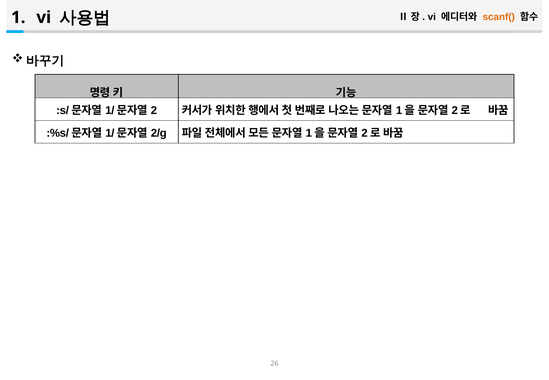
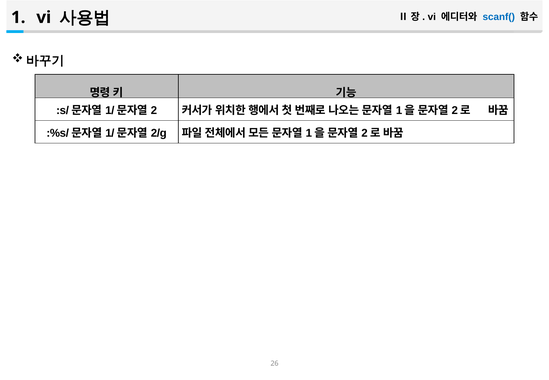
scanf( colour: orange -> blue (499, 17)
